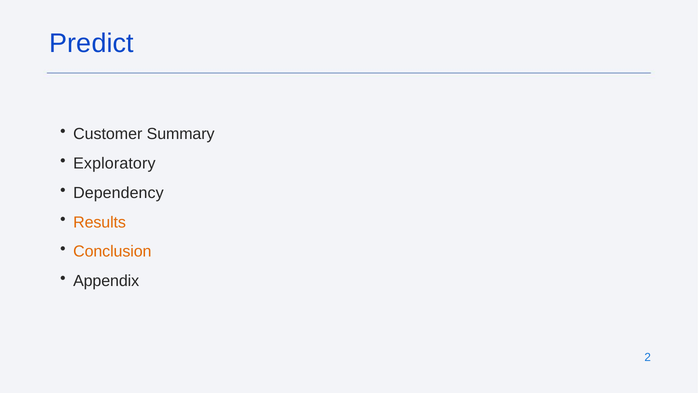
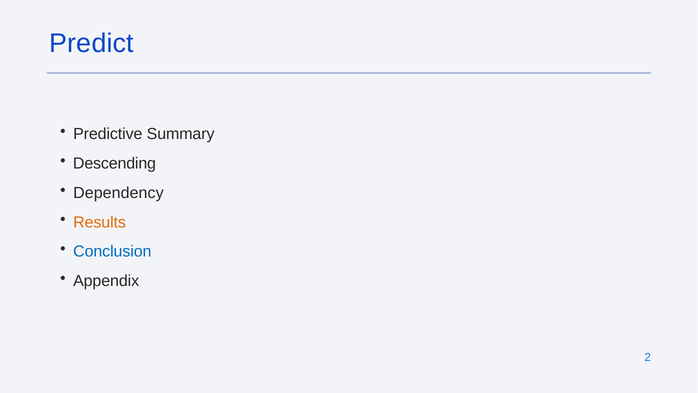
Customer: Customer -> Predictive (108, 134)
Exploratory: Exploratory -> Descending (114, 163)
Conclusion colour: orange -> blue (112, 251)
